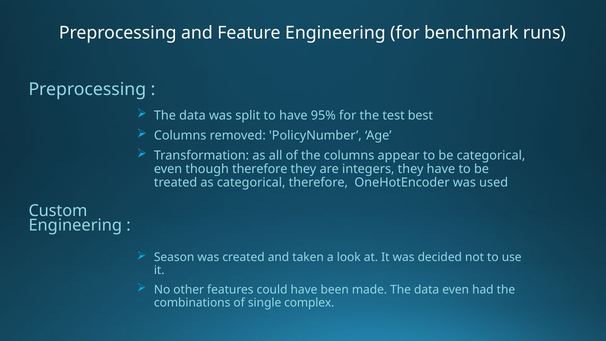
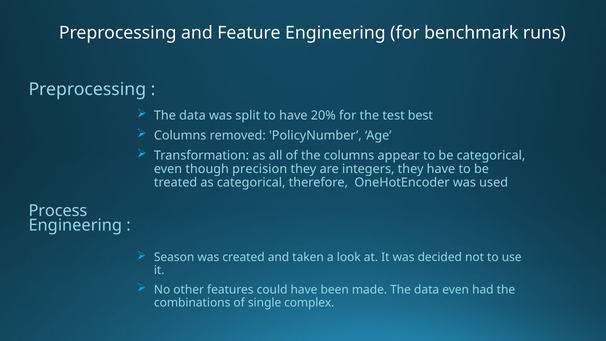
95%: 95% -> 20% (323, 115)
though therefore: therefore -> precision (260, 169)
Custom: Custom -> Process (58, 211)
